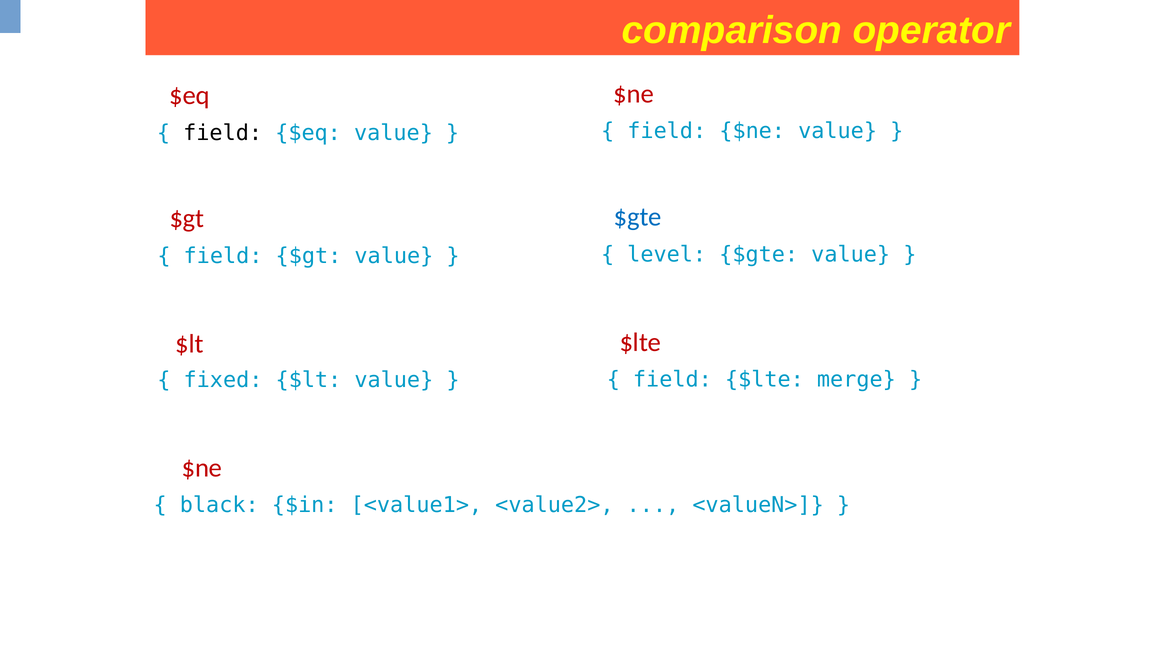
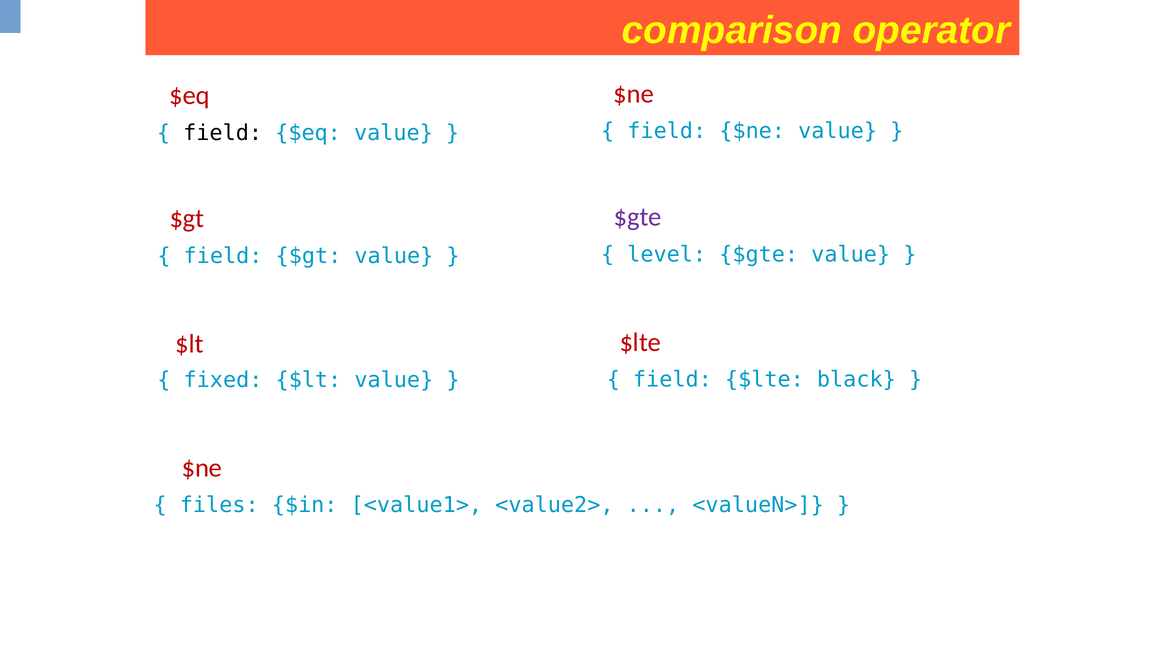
$gte colour: blue -> purple (638, 217)
merge: merge -> black (856, 380)
black: black -> files (219, 505)
